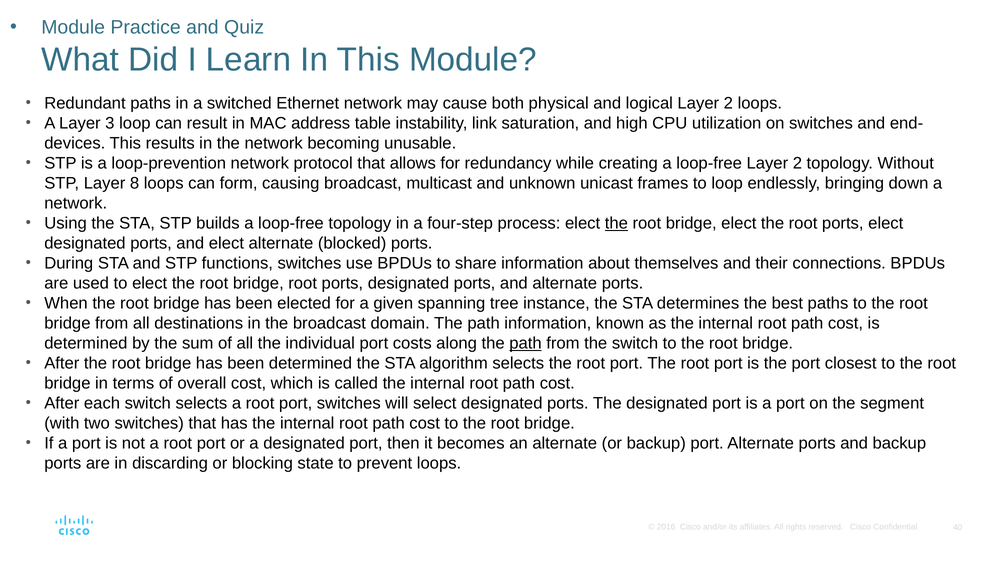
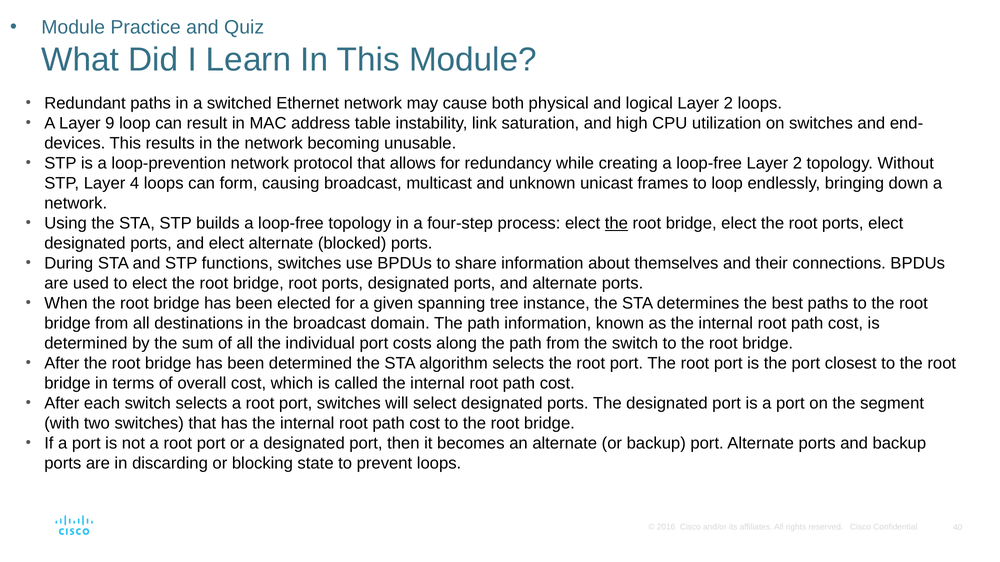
3: 3 -> 9 (110, 124)
8: 8 -> 4 (135, 184)
path underline: present -> none (526, 344)
